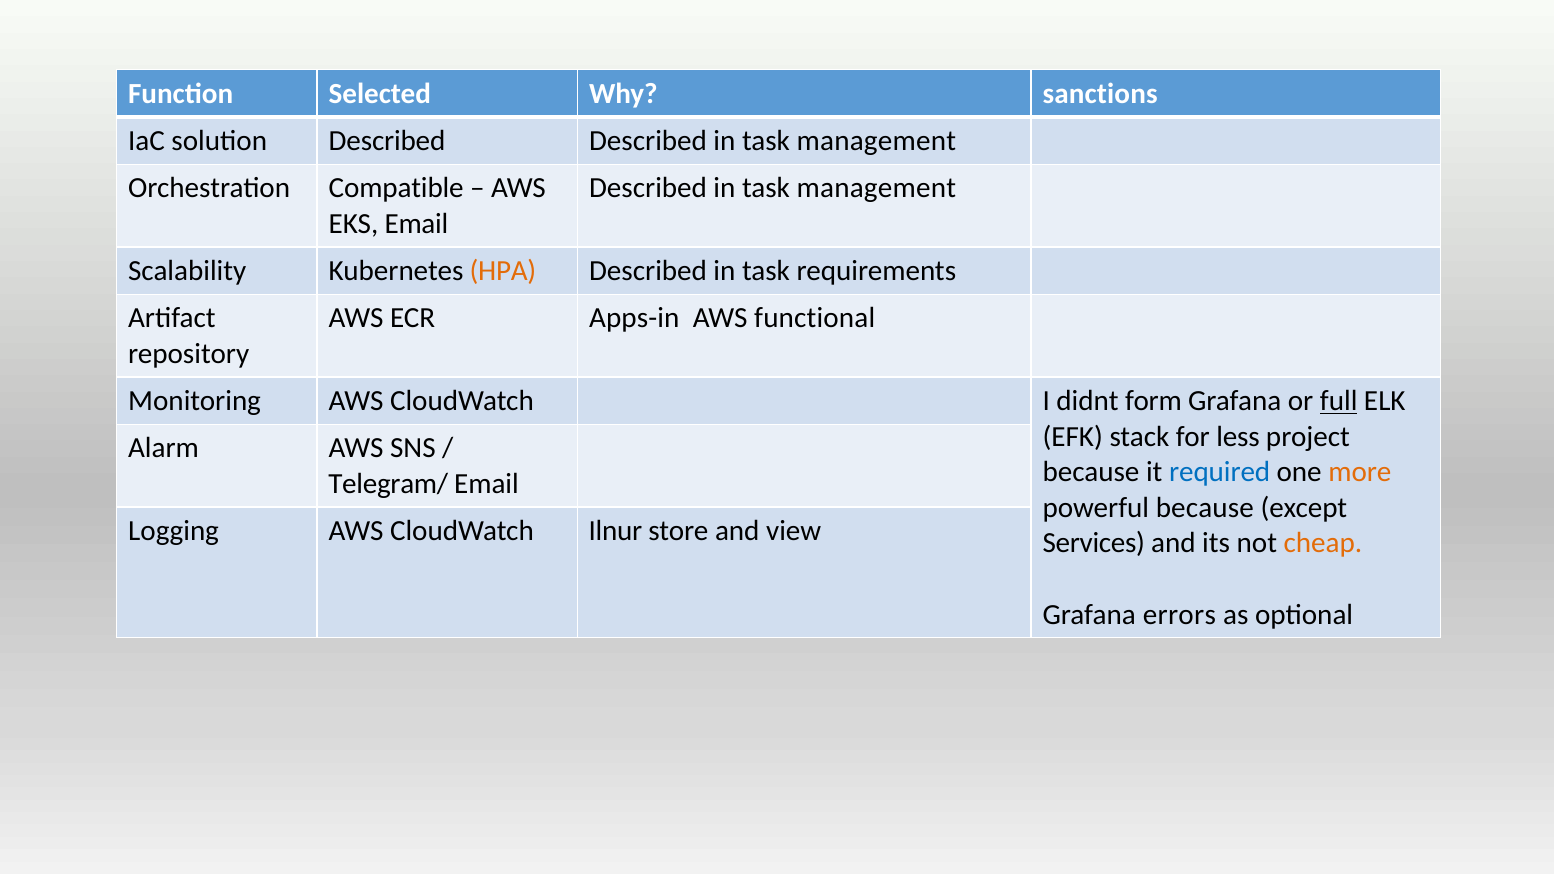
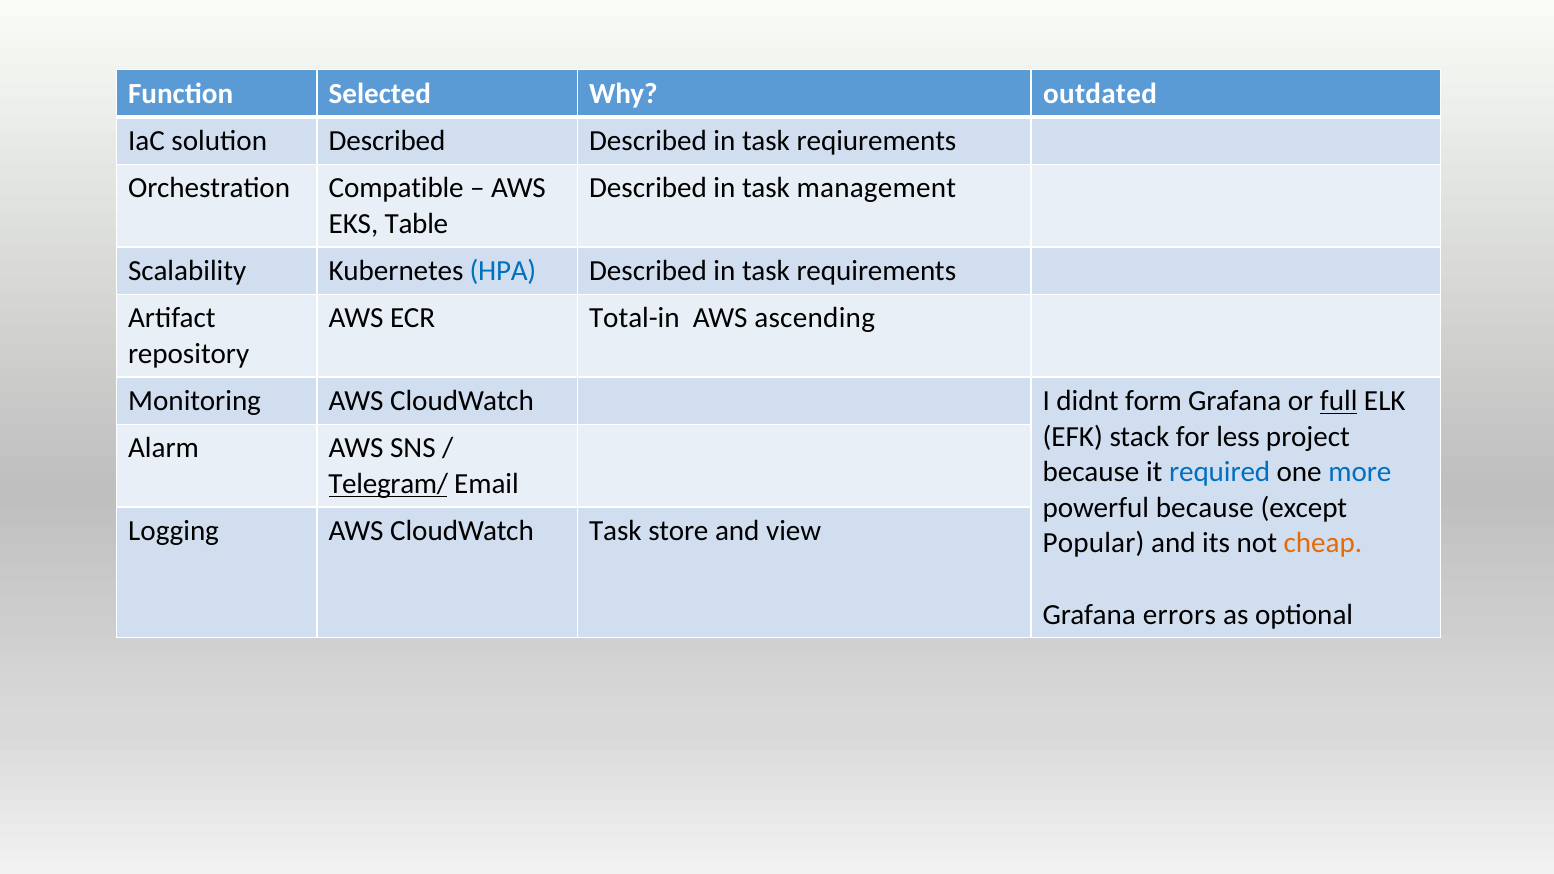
sanctions: sanctions -> outdated (1100, 94)
management: management -> reqiurements (876, 141)
EKS Email: Email -> Table (416, 224)
HPA colour: orange -> blue (503, 271)
Apps-in: Apps-in -> Total-in (634, 318)
functional: functional -> ascending (815, 318)
more colour: orange -> blue (1360, 472)
Telegram/ underline: none -> present (388, 484)
CloudWatch Ilnur: Ilnur -> Task (615, 531)
Services: Services -> Popular (1094, 543)
